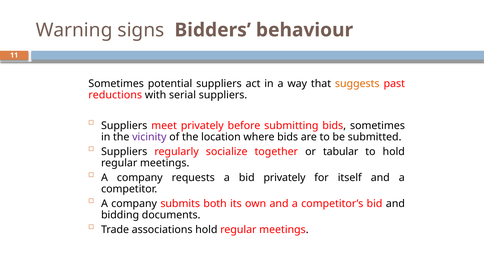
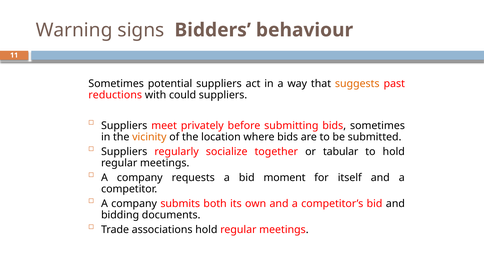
serial: serial -> could (183, 95)
vicinity colour: purple -> orange (149, 137)
bid privately: privately -> moment (285, 178)
